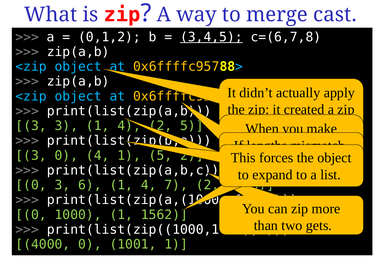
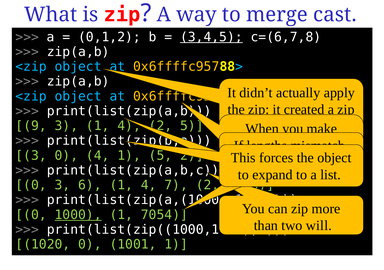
3: 3 -> 9 (31, 126)
1000 underline: none -> present (78, 215)
1562: 1562 -> 7054 (164, 215)
two gets: gets -> will (319, 226)
4000: 4000 -> 1020 (43, 245)
